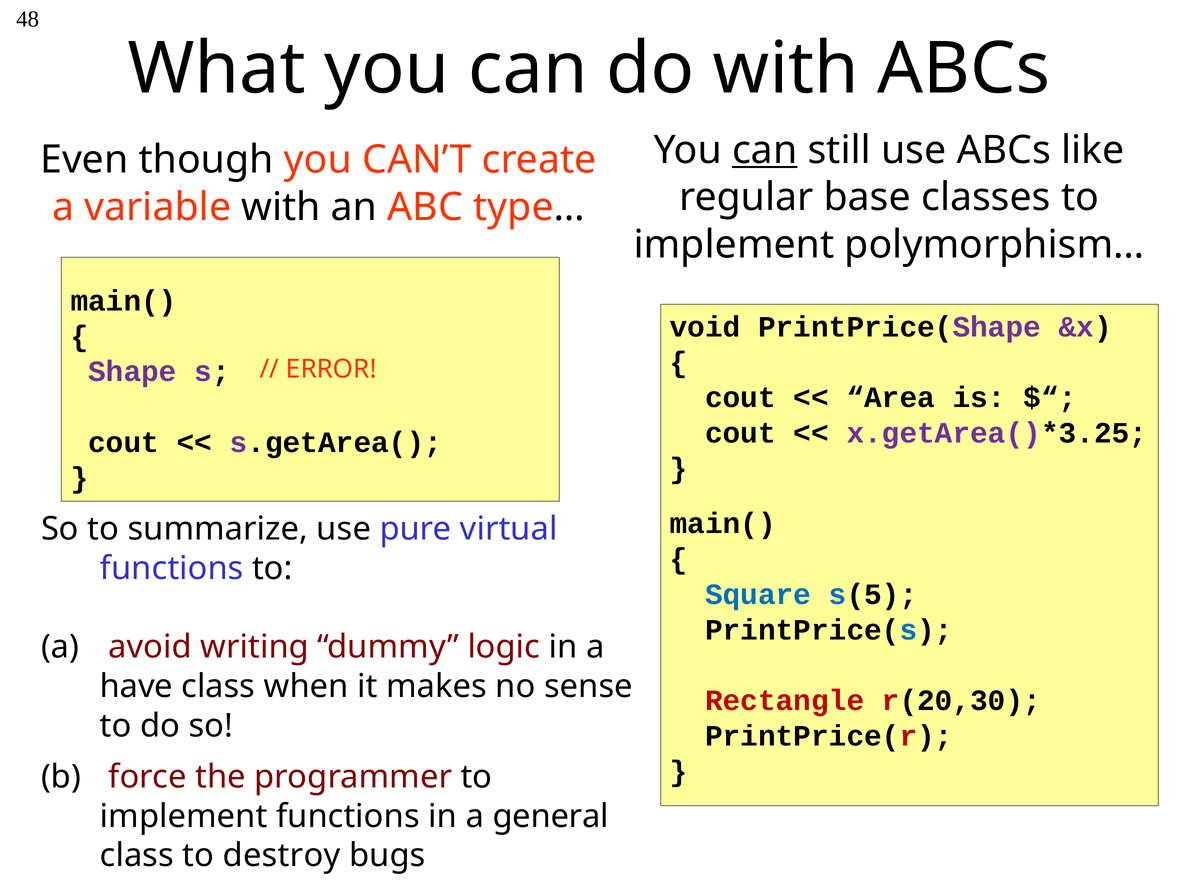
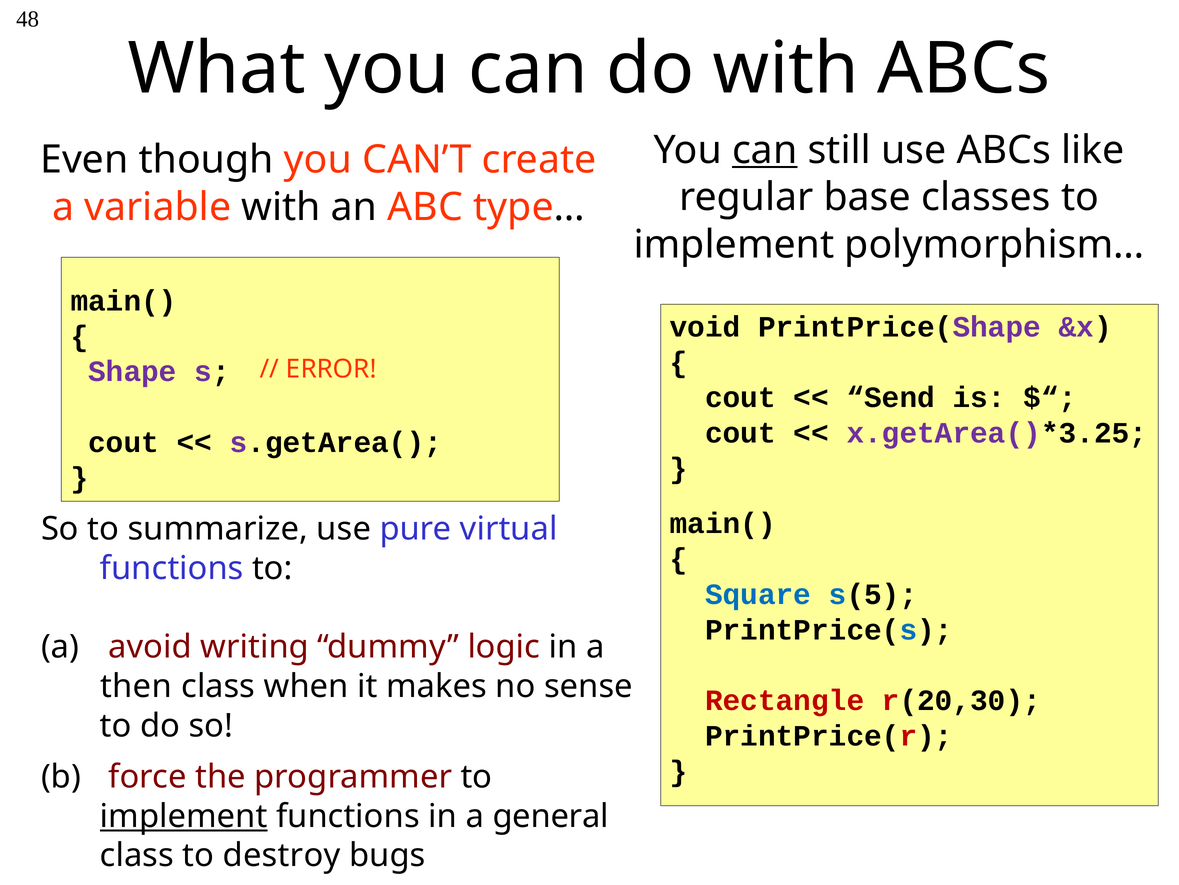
Area: Area -> Send (891, 397)
have: have -> then (136, 686)
implement underline: none -> present (184, 816)
